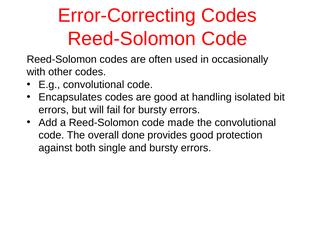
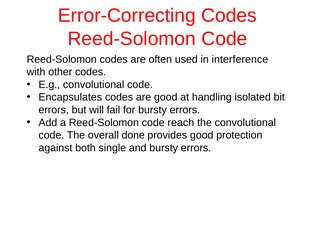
occasionally: occasionally -> interference (240, 59)
made: made -> reach (181, 122)
